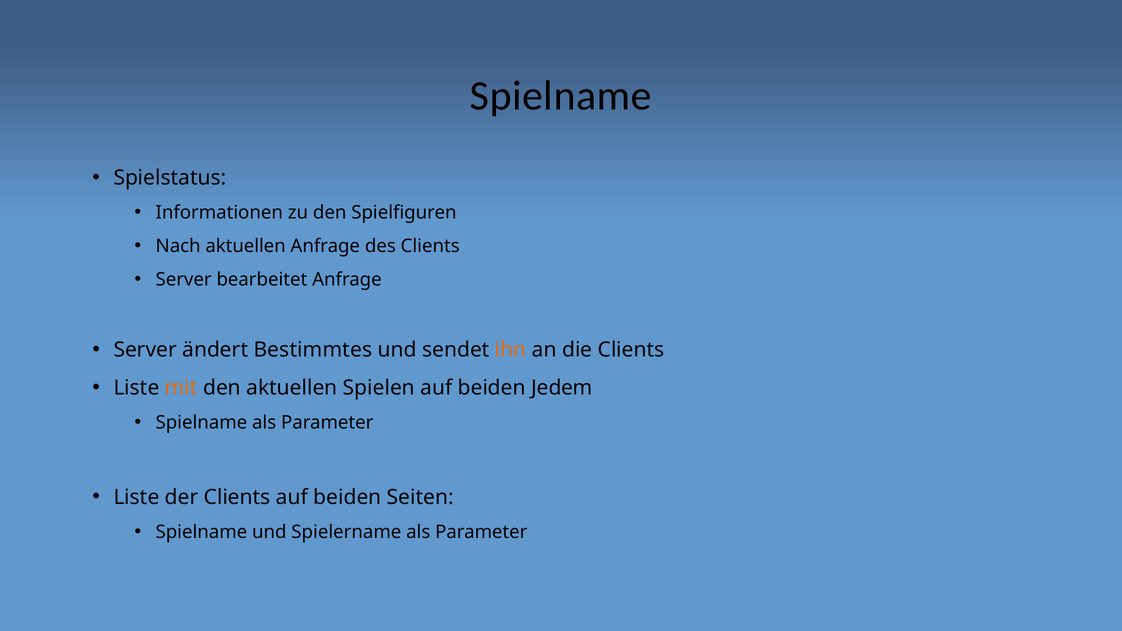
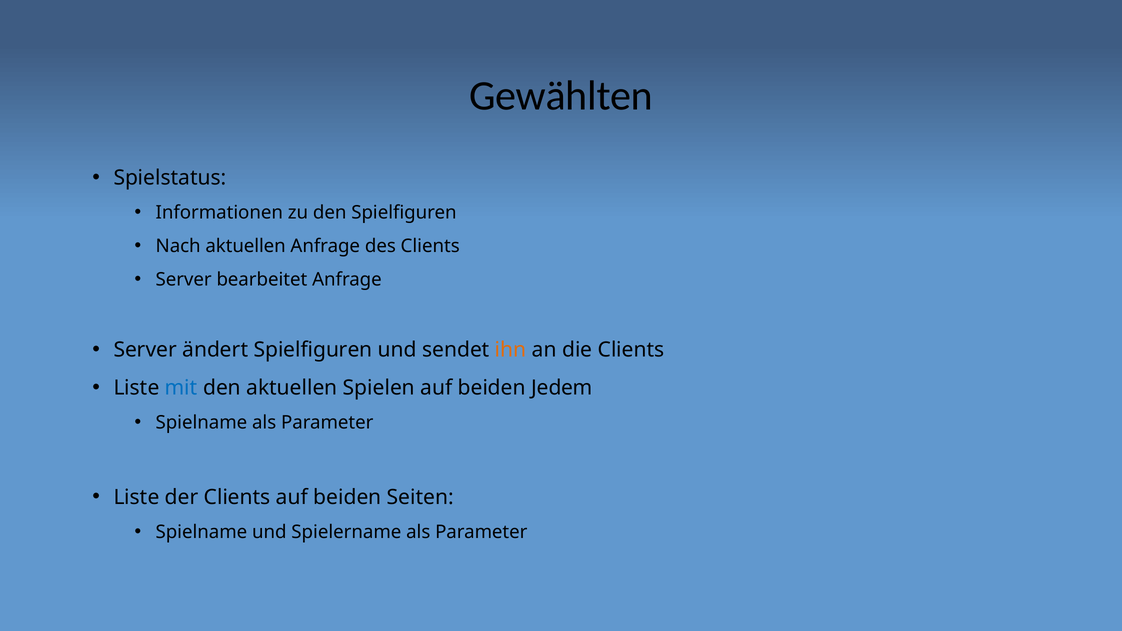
Spielname: Spielname -> Gewählten (561, 96)
ändert Bestimmtes: Bestimmtes -> Spielfiguren (313, 350)
mit colour: orange -> blue (181, 388)
